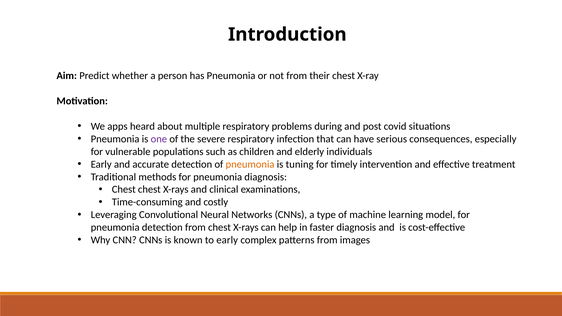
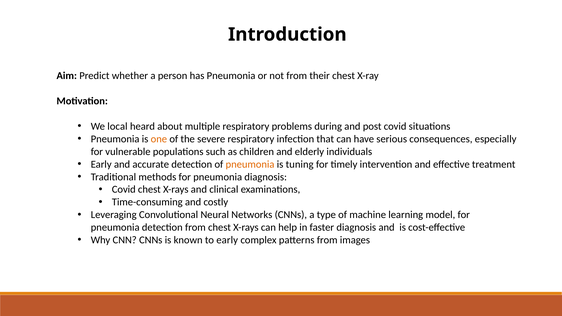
apps: apps -> local (117, 126)
one colour: purple -> orange (159, 139)
Chest: Chest -> Covid (124, 190)
